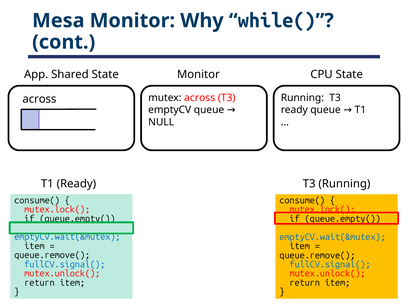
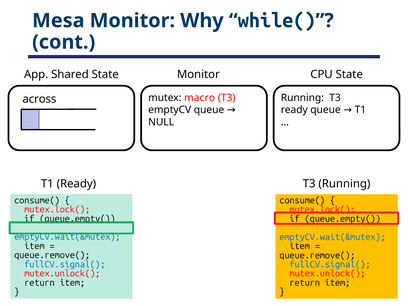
mutex across: across -> macro (200, 98)
